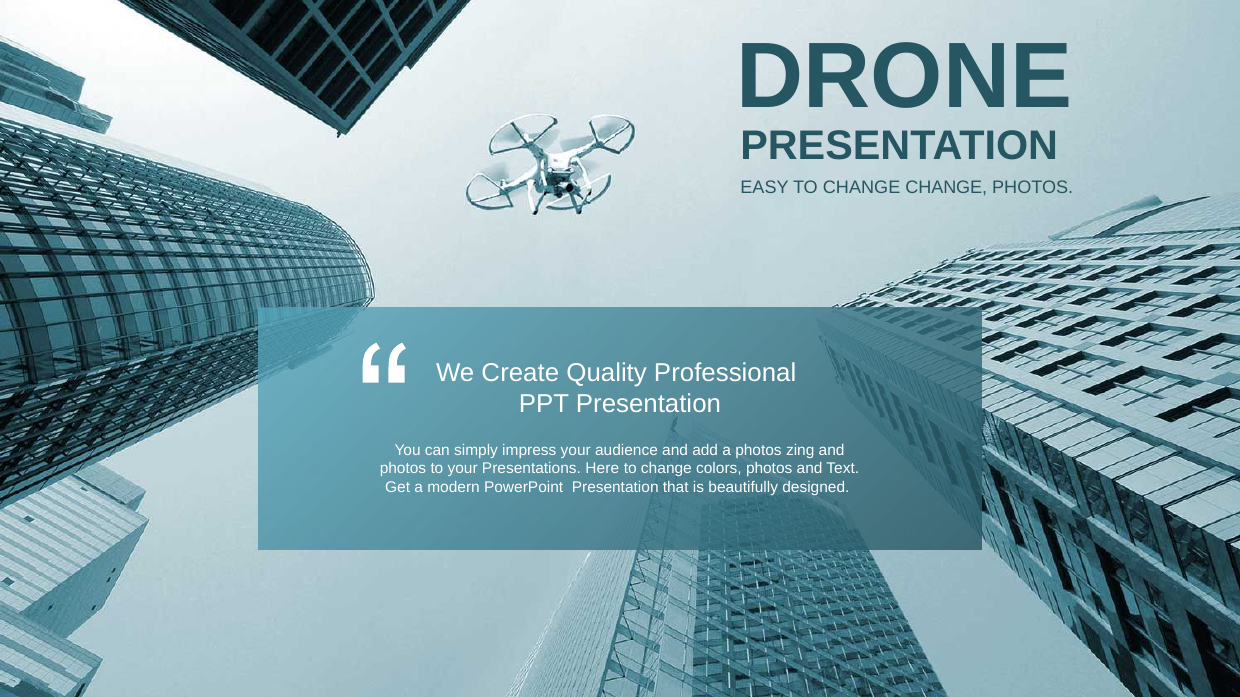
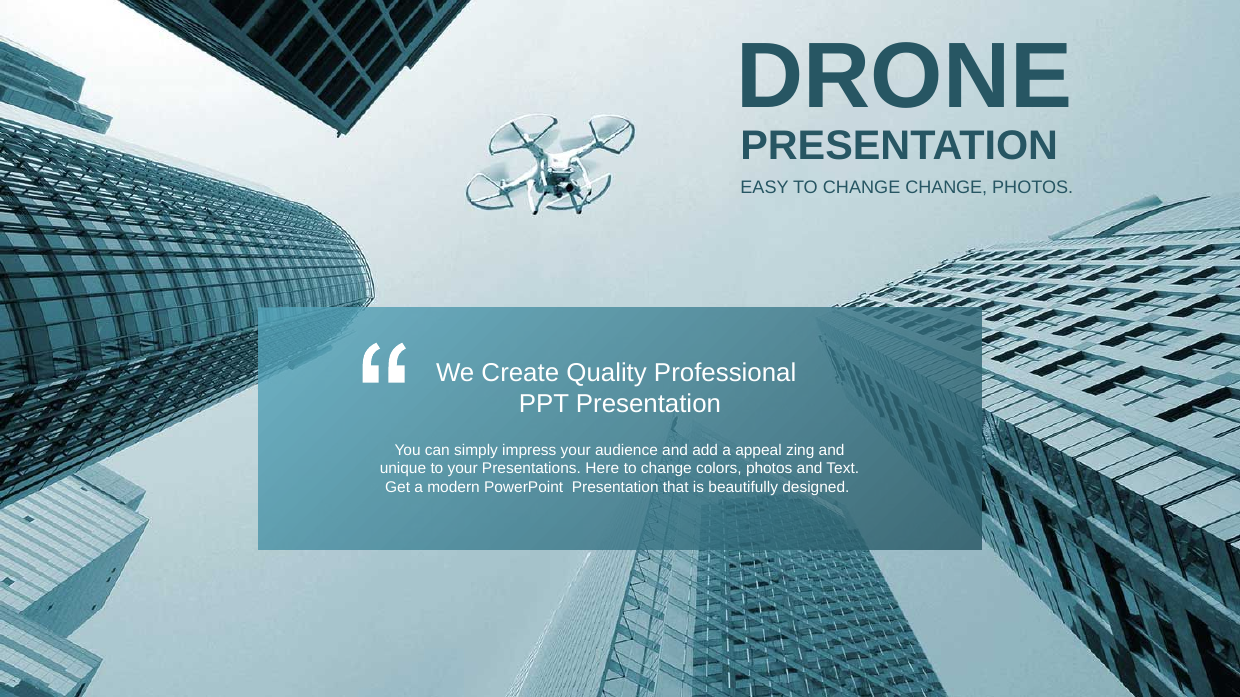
a photos: photos -> appeal (759, 451)
photos: photos -> unique (403, 469)
